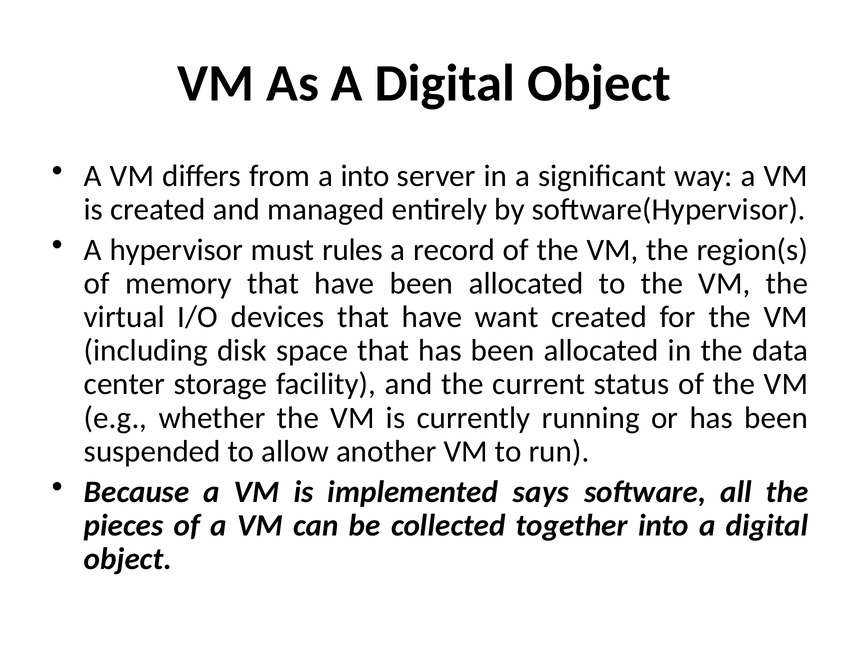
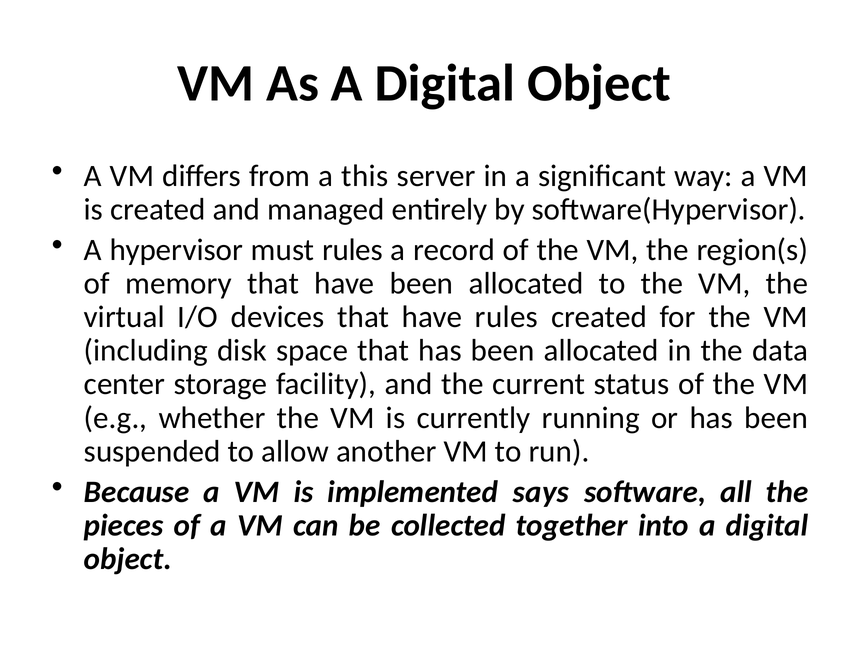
a into: into -> this (365, 176)
have want: want -> rules (506, 317)
